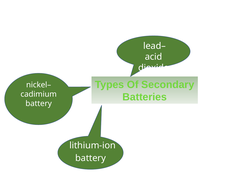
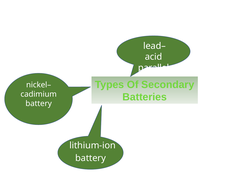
dioxide: dioxide -> parallel (154, 68)
